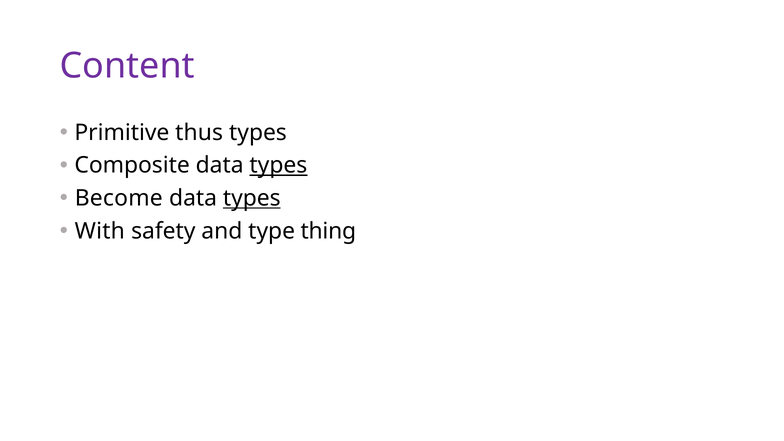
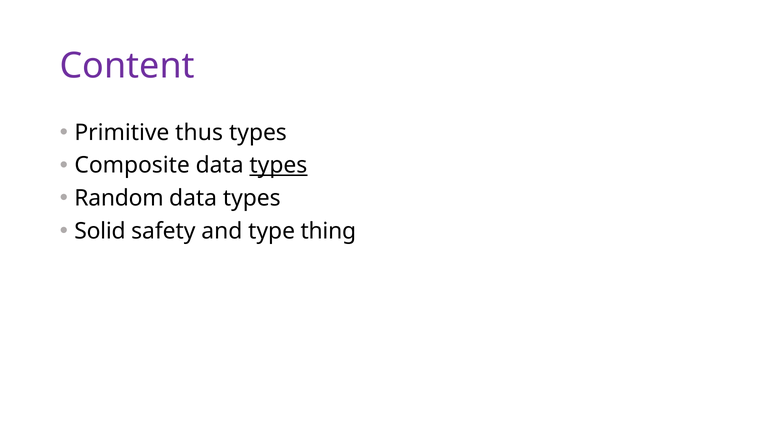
Become: Become -> Random (119, 198)
types underline: present -> none (252, 198)
With: With -> Solid (100, 231)
